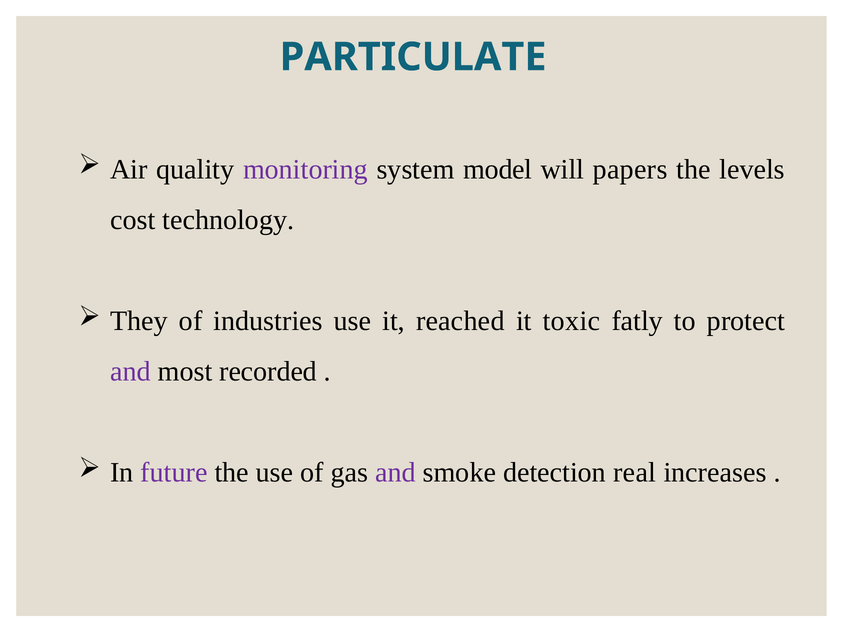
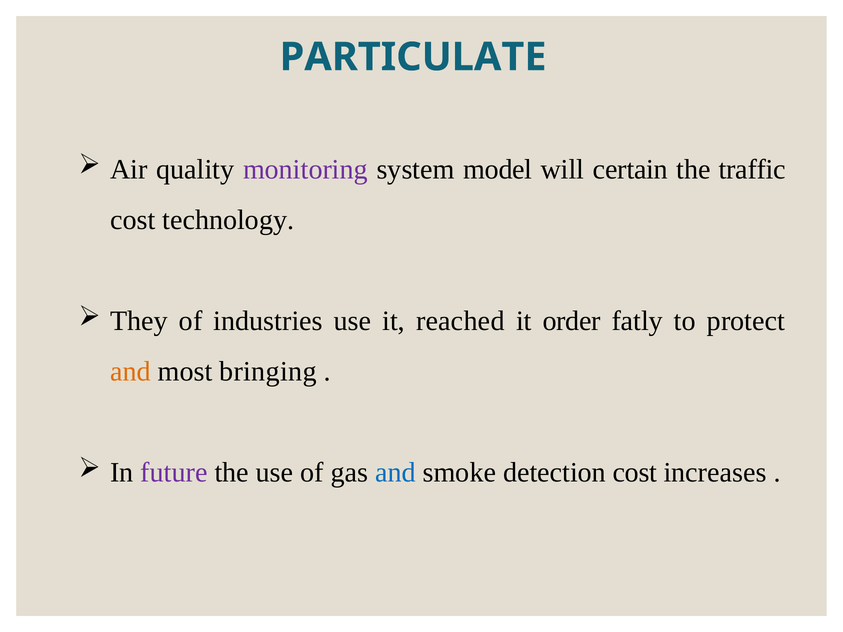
papers: papers -> certain (630, 169)
levels: levels -> traffic (752, 169)
toxic: toxic -> order (572, 321)
and colour: purple -> orange (130, 372)
recorded: recorded -> bringing (268, 372)
and colour: purple -> blue (395, 473)
detection real: real -> cost (635, 473)
